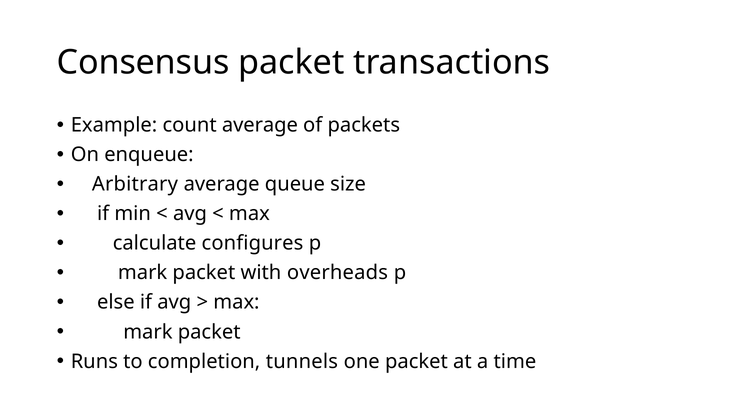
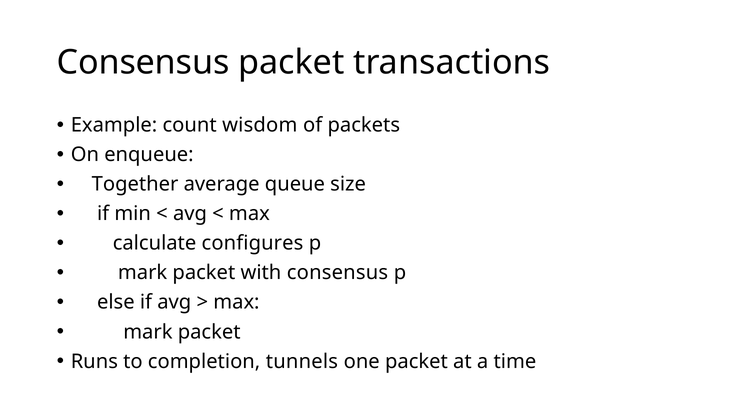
count average: average -> wisdom (260, 125)
Arbitrary: Arbitrary -> Together (135, 184)
with overheads: overheads -> consensus (337, 273)
